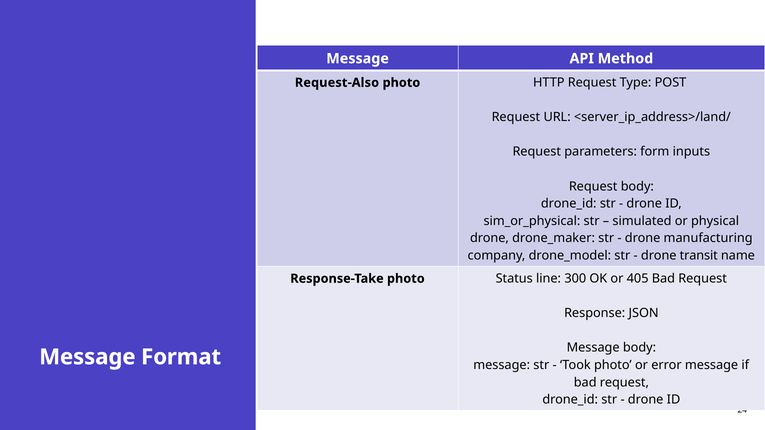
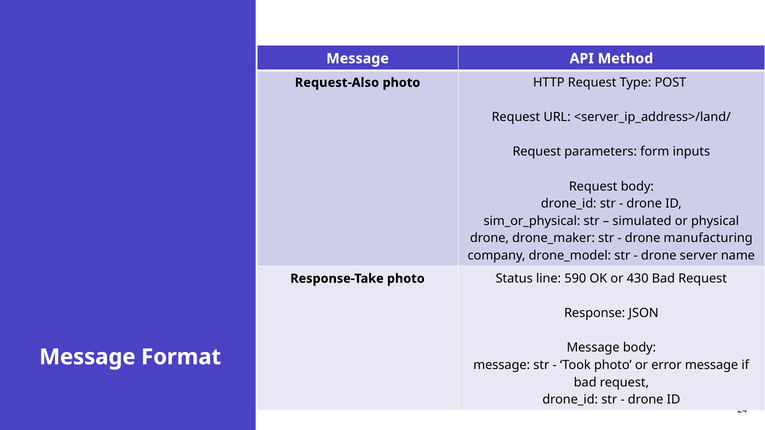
transit: transit -> server (699, 256)
300: 300 -> 590 (575, 279)
405: 405 -> 430 (638, 279)
